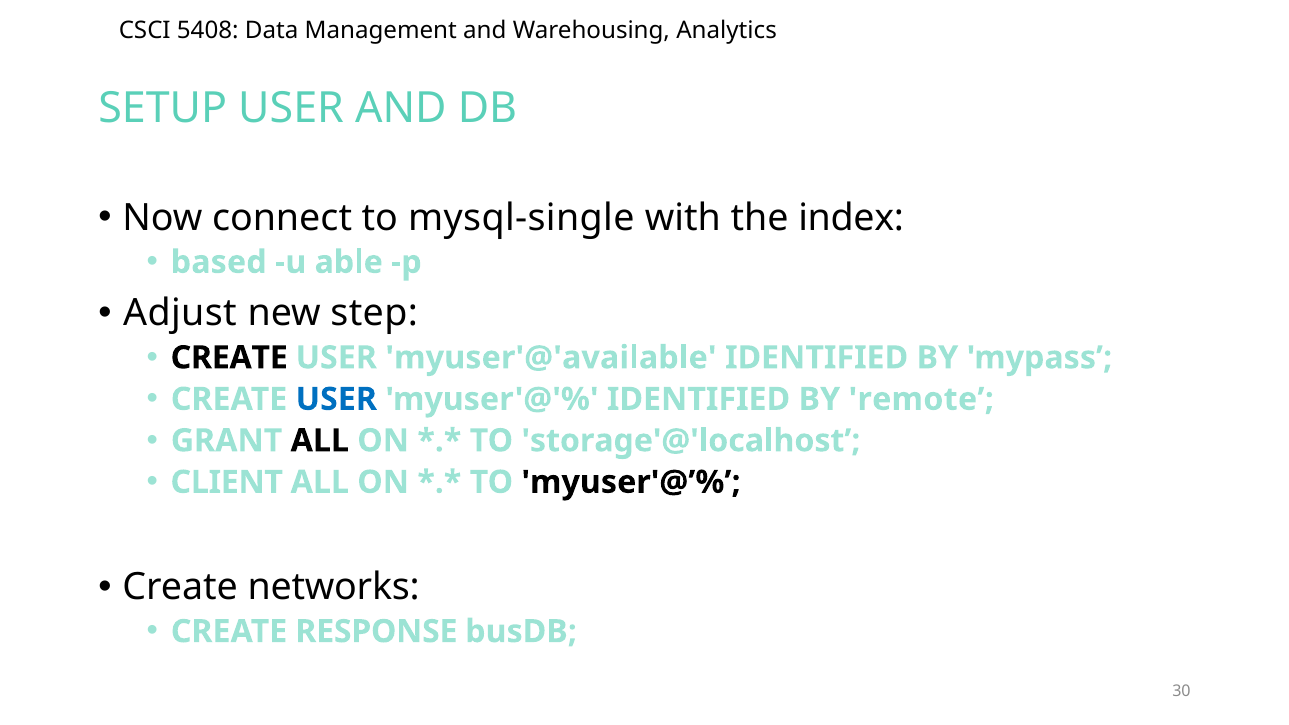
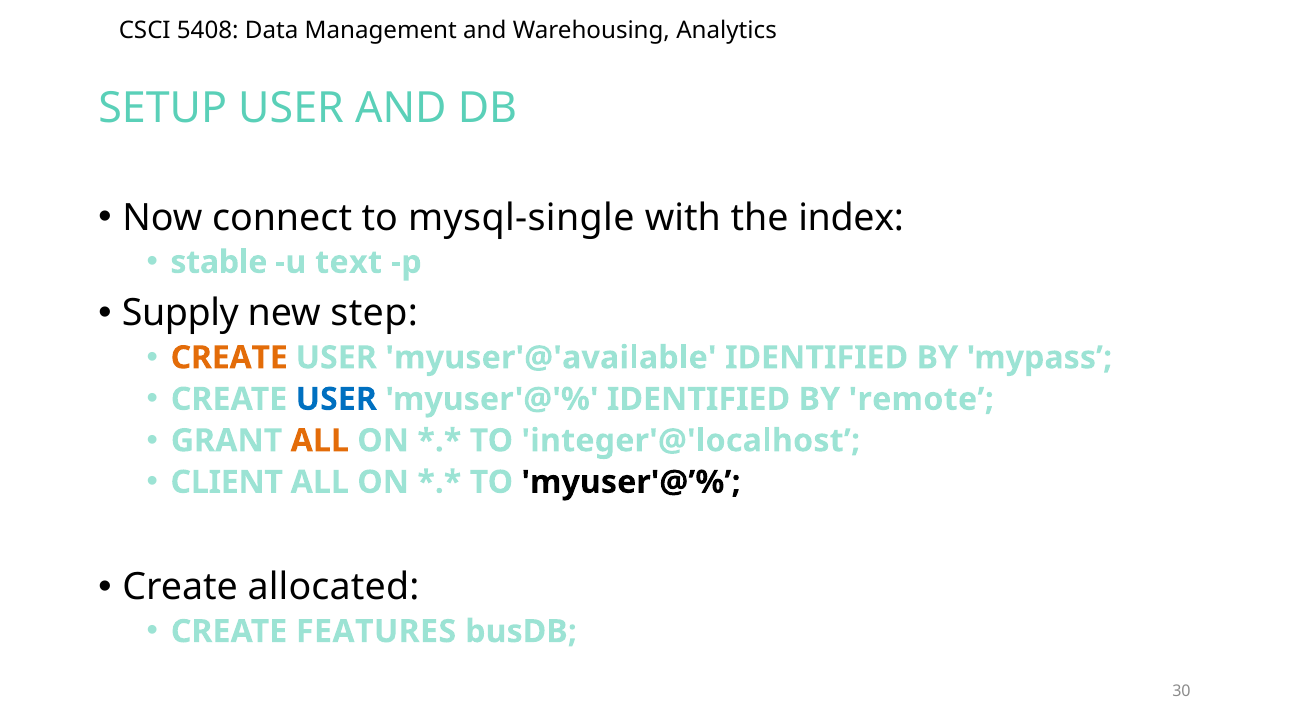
based: based -> stable (219, 262)
able: able -> text (349, 262)
Adjust: Adjust -> Supply (180, 313)
CREATE colour: black -> orange (229, 358)
ALL colour: black -> orange (320, 441)
storage'@'localhost: storage'@'localhost -> integer'@'localhost (691, 441)
networks: networks -> allocated (333, 587)
RESPONSE: RESPONSE -> FEATURES (376, 632)
